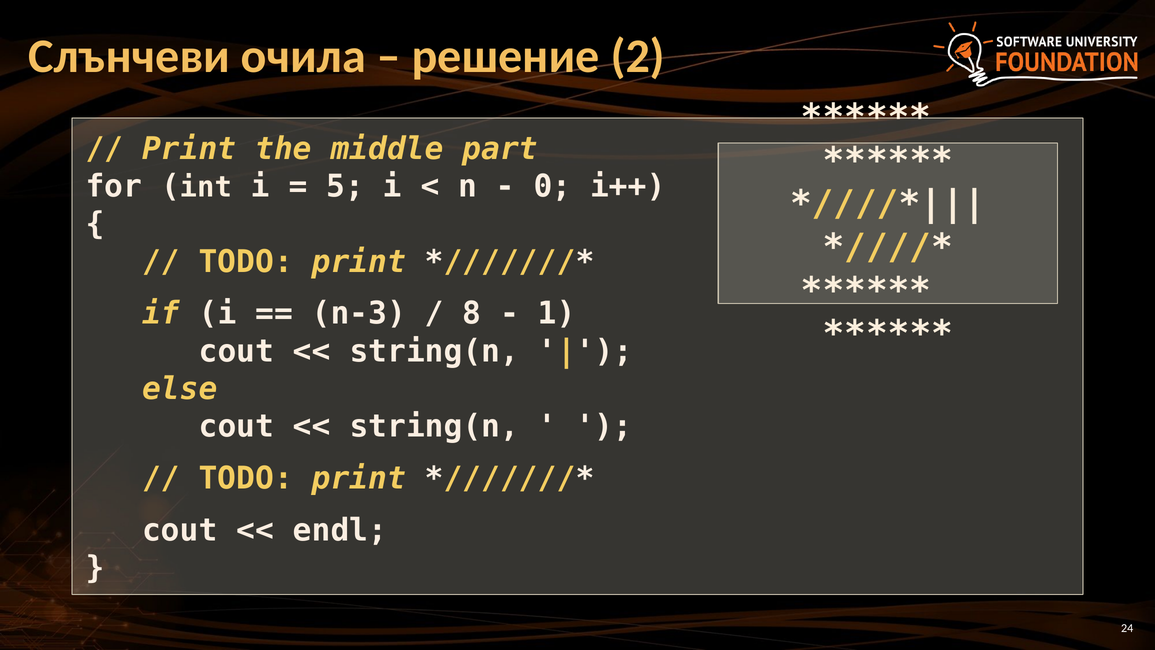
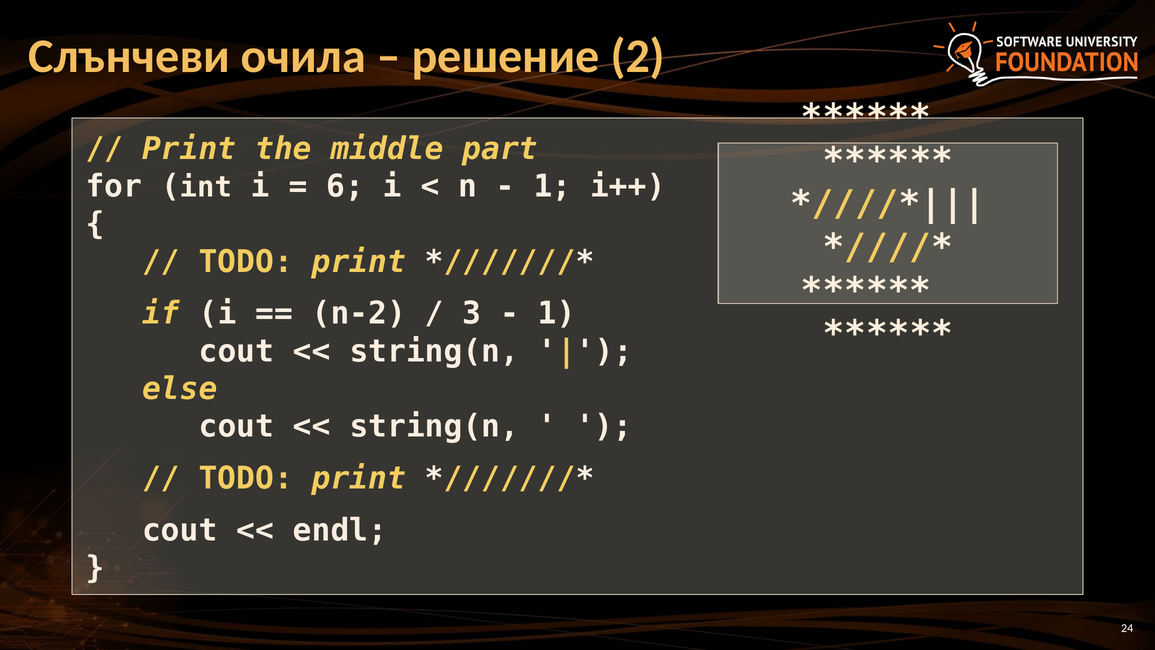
5: 5 -> 6 (345, 187)
0: 0 -> 1 (552, 187)
n-3: n-3 -> n-2 (359, 314)
8: 8 -> 3 (472, 314)
